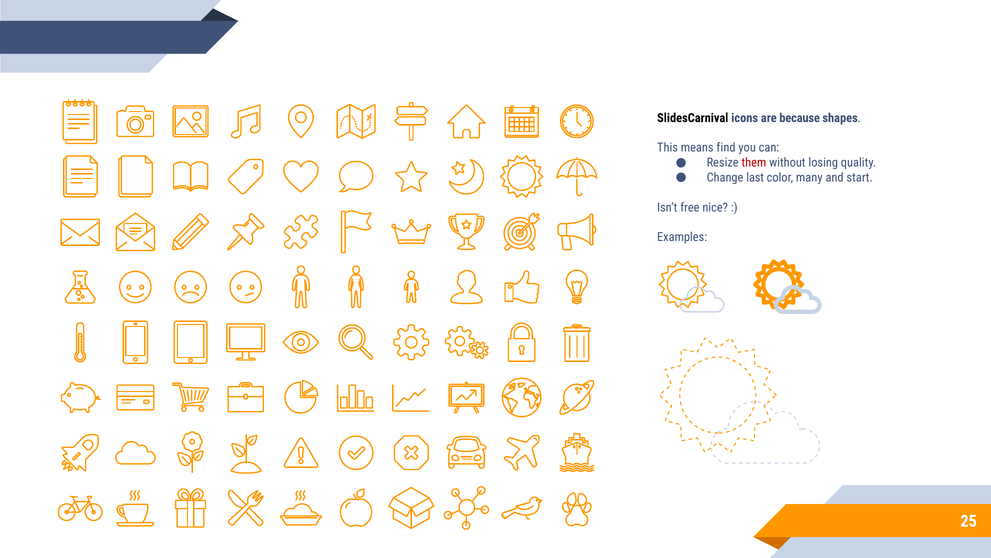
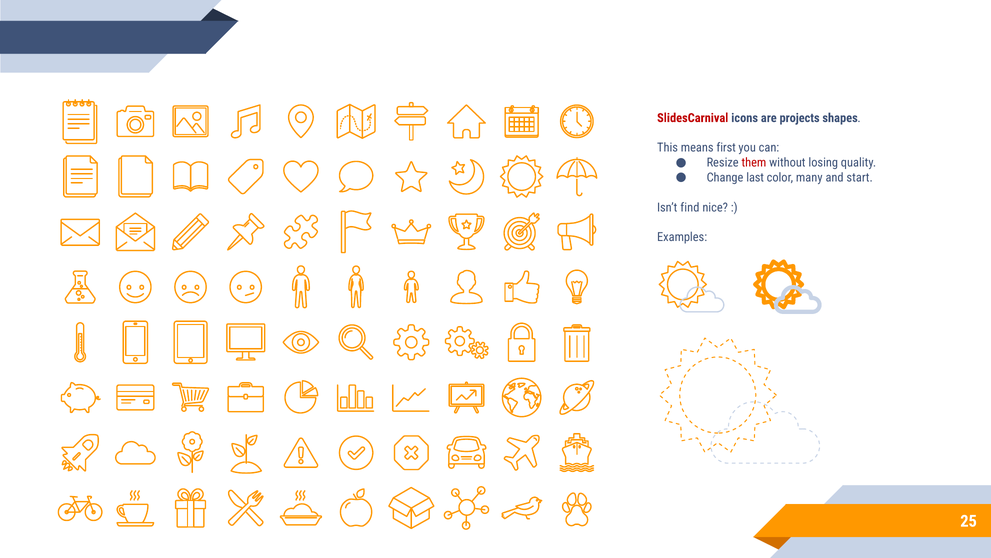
SlidesCarnival colour: black -> red (693, 118)
because: because -> projects (800, 118)
find: find -> first (726, 148)
free: free -> find (690, 207)
